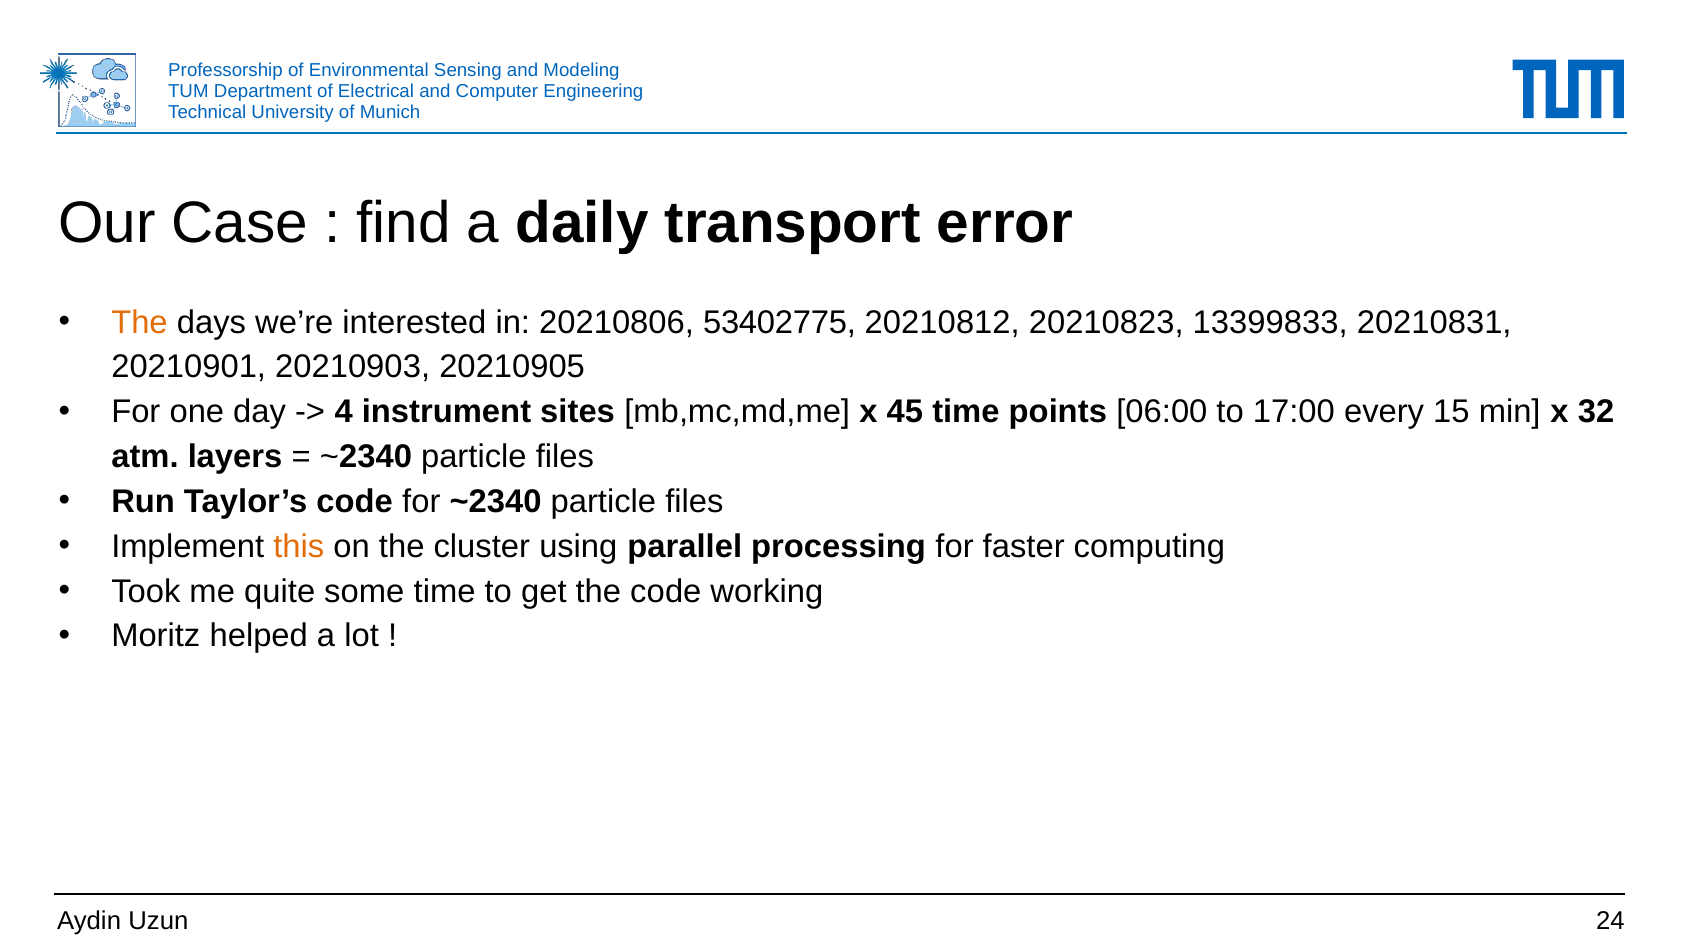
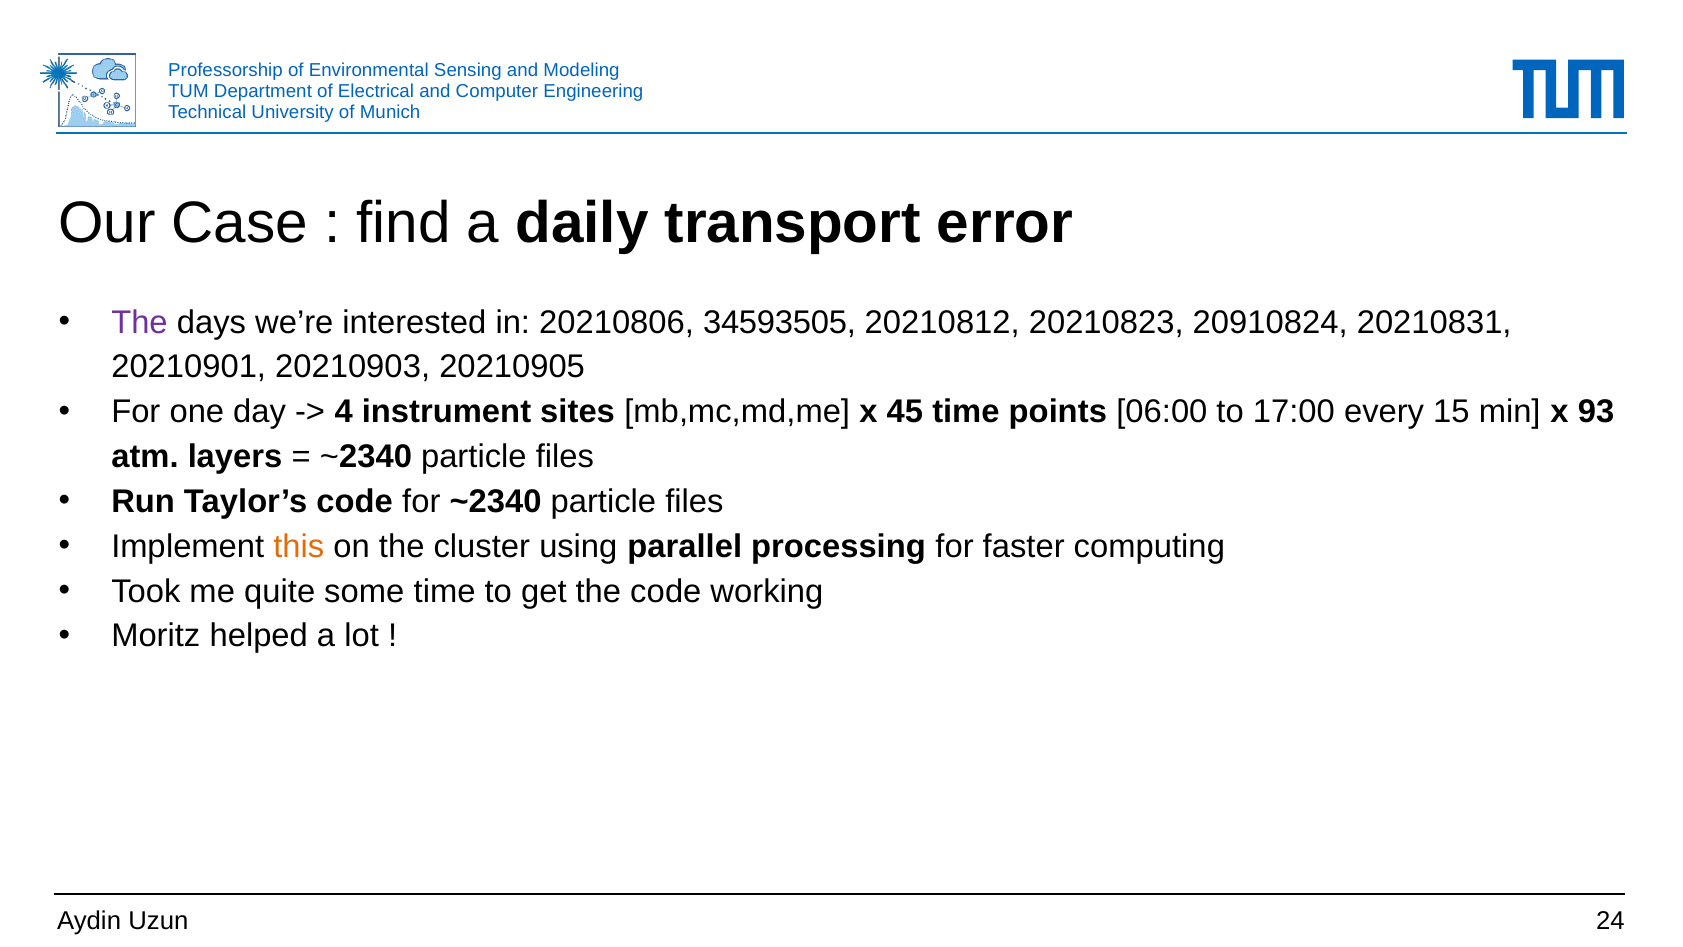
The colour: orange -> purple (139, 322)
53402775: 53402775 -> 34593505 (779, 322)
13399833: 13399833 -> 20910824 (1270, 322)
32: 32 -> 93 (1596, 412)
